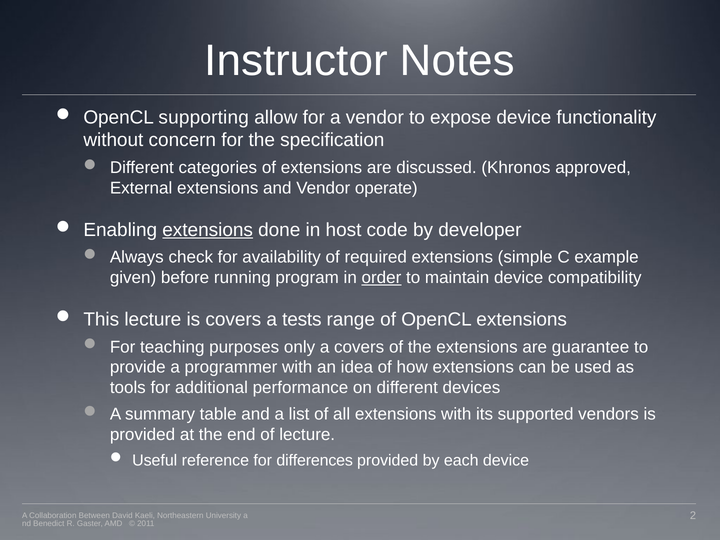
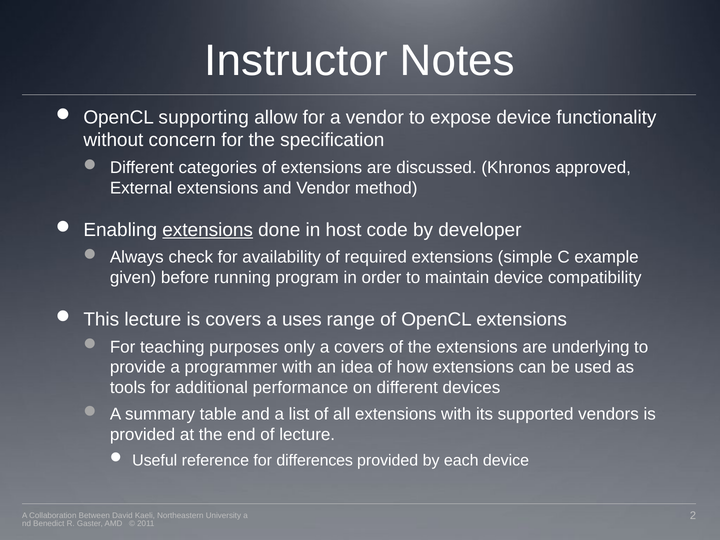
operate: operate -> method (386, 188)
order underline: present -> none (381, 278)
tests: tests -> uses (302, 319)
guarantee: guarantee -> underlying (591, 347)
